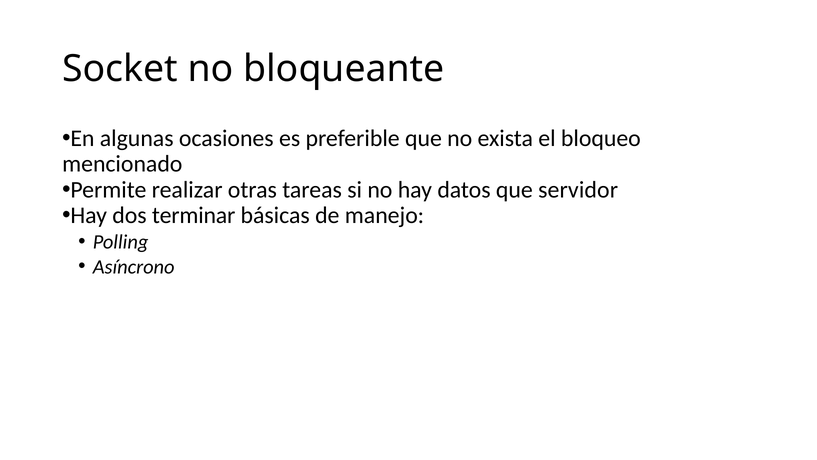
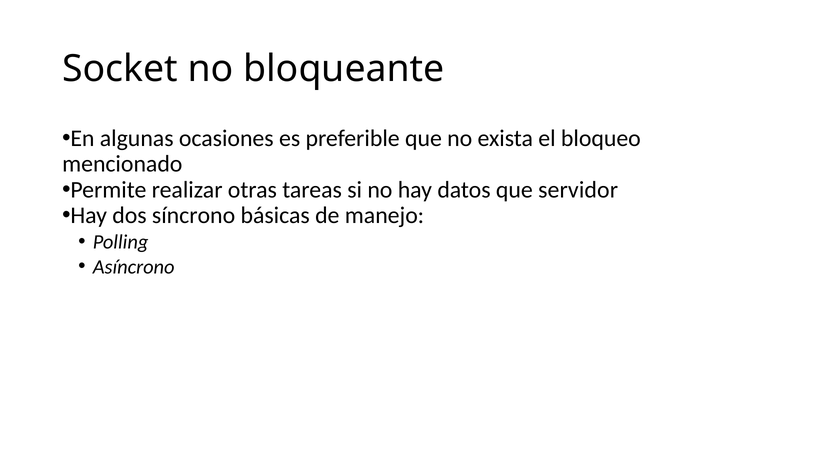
terminar: terminar -> síncrono (194, 215)
